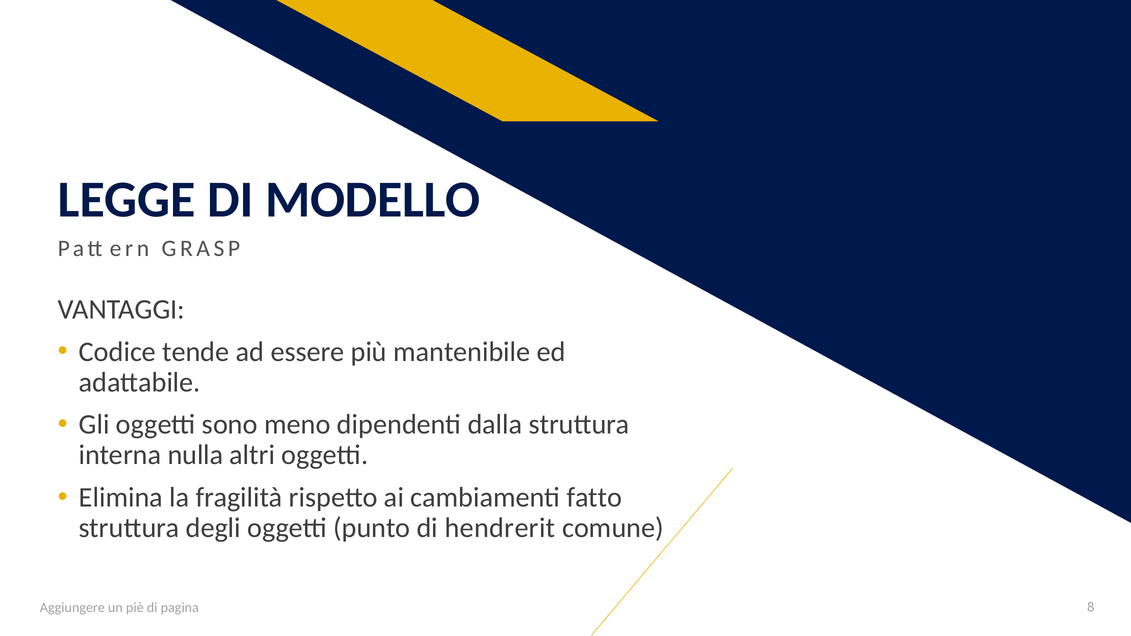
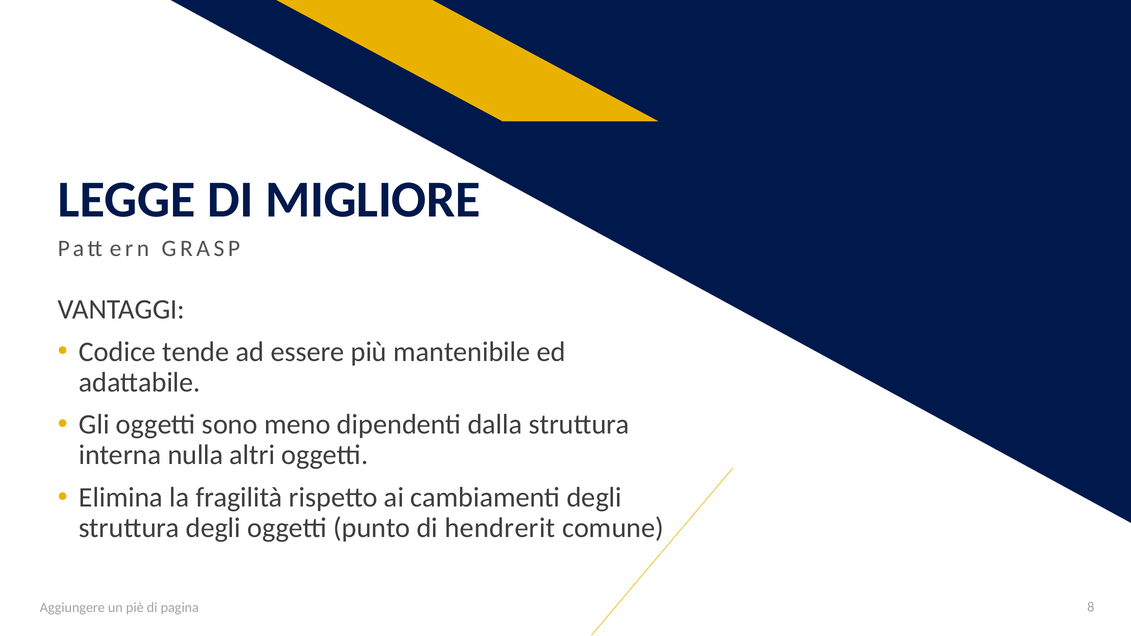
MODELLO: MODELLO -> MIGLIORE (373, 200)
cambiamenti fatto: fatto -> degli (594, 498)
